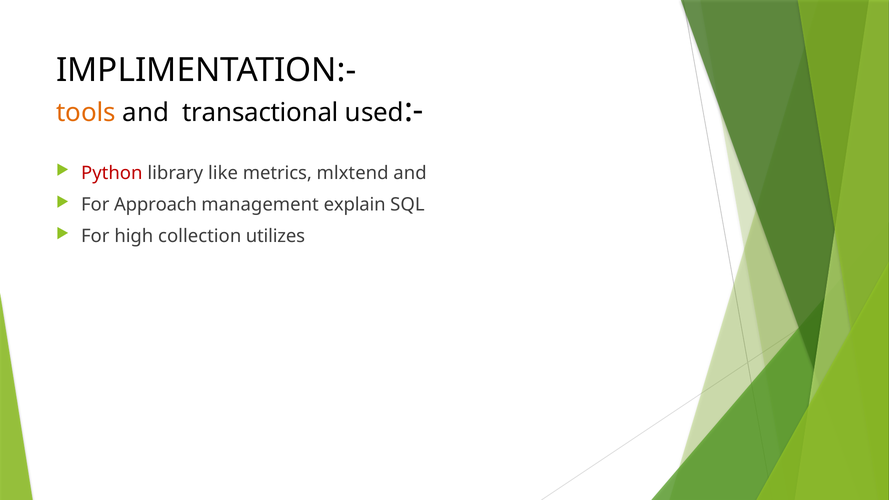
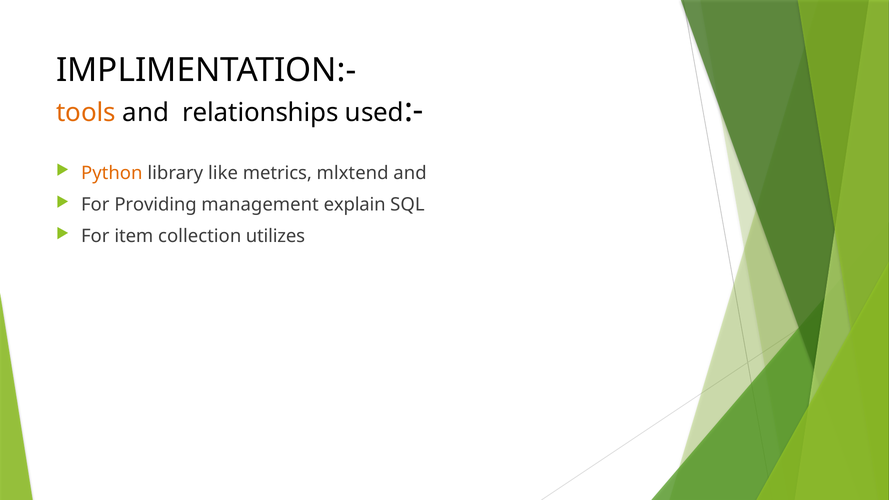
transactional: transactional -> relationships (260, 113)
Python colour: red -> orange (112, 173)
Approach: Approach -> Providing (156, 205)
high: high -> item (134, 236)
